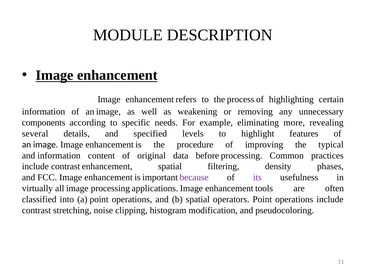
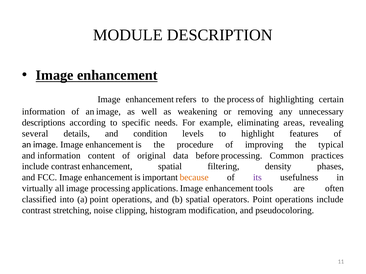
components: components -> descriptions (44, 123)
more: more -> areas (294, 123)
specified: specified -> condition (150, 134)
because colour: purple -> orange (194, 178)
